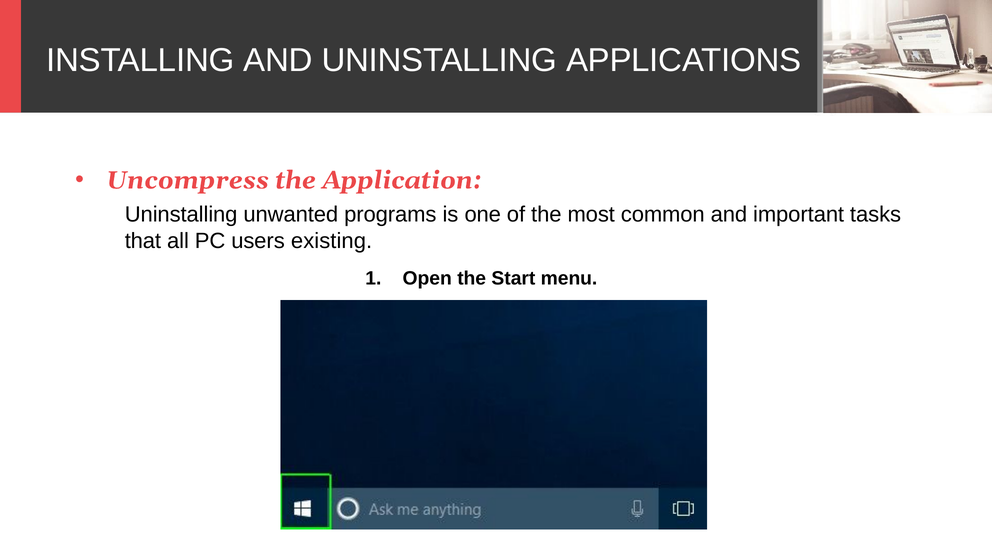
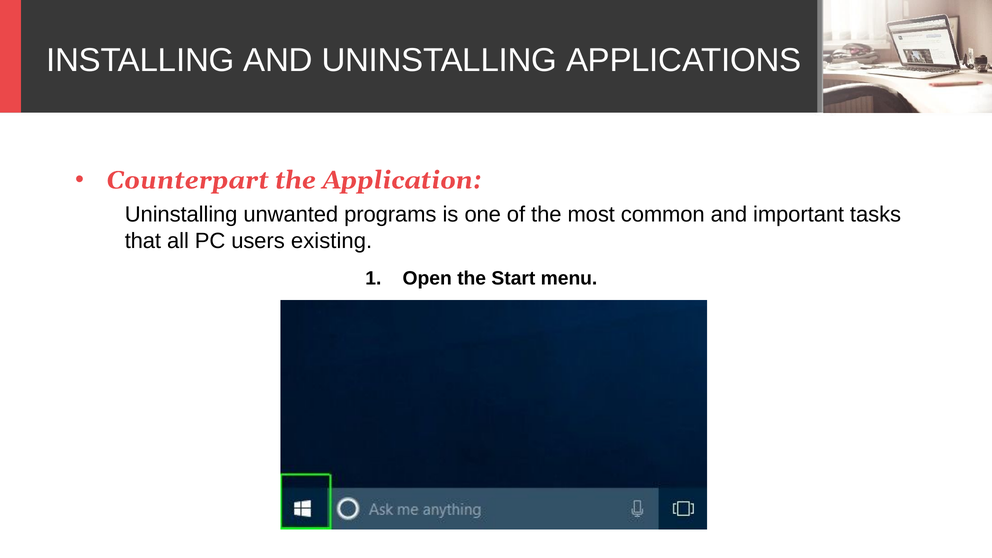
Uncompress: Uncompress -> Counterpart (188, 180)
